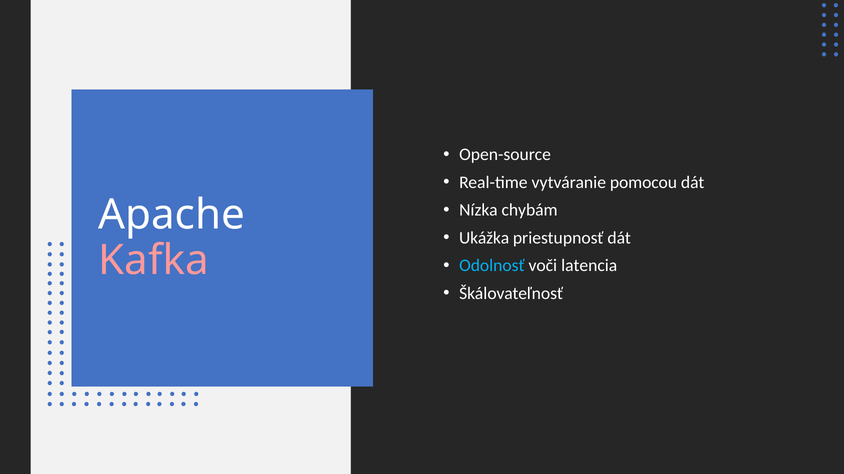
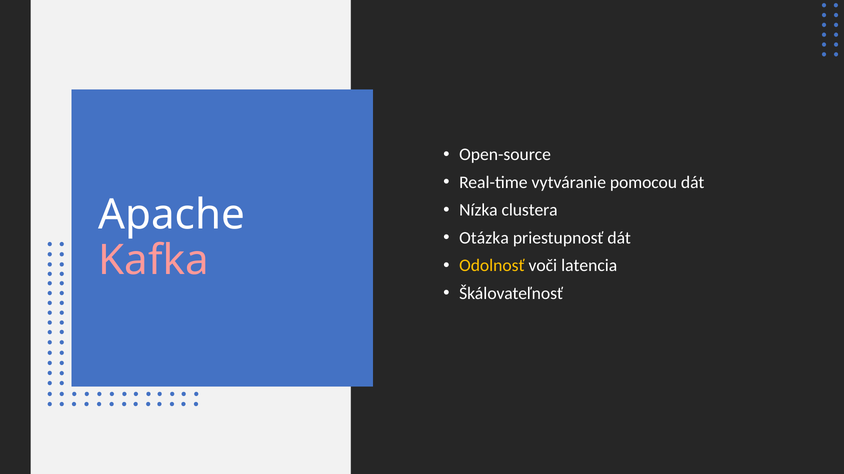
chybám: chybám -> clustera (530, 210)
Ukážka: Ukážka -> Otázka (484, 238)
Odolnosť colour: light blue -> yellow (492, 266)
